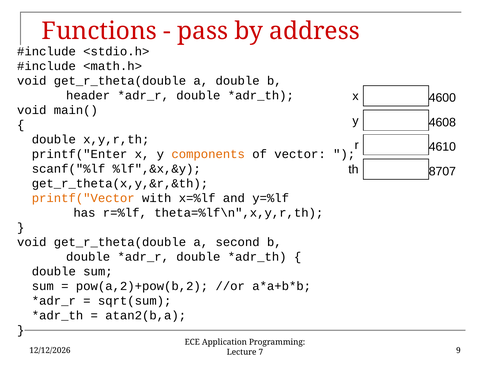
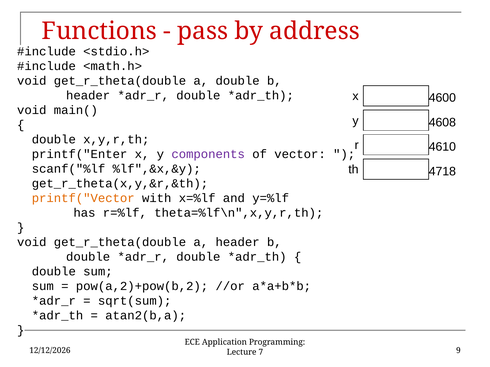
components colour: orange -> purple (208, 154)
8707: 8707 -> 4718 (442, 172)
a second: second -> header (238, 243)
